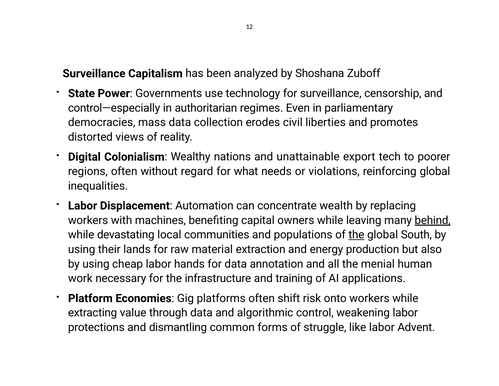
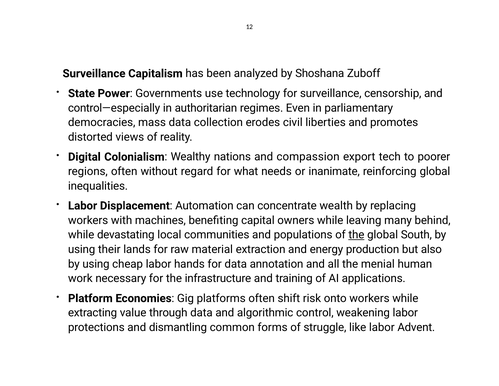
unattainable: unattainable -> compassion (308, 157)
violations: violations -> inanimate (334, 171)
behind underline: present -> none (433, 220)
